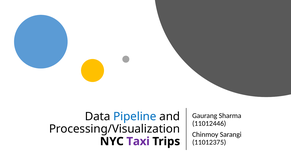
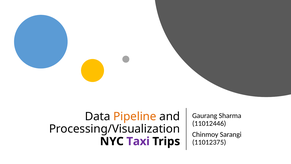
Pipeline colour: blue -> orange (135, 116)
